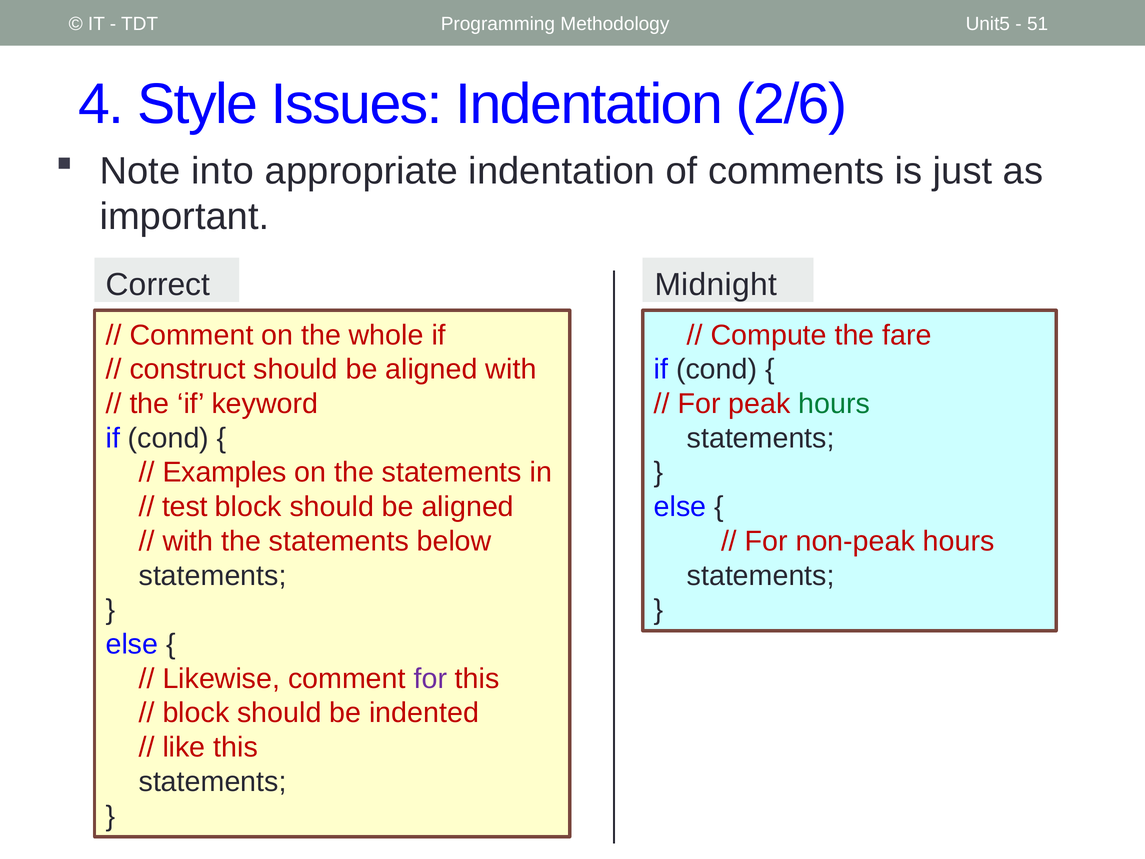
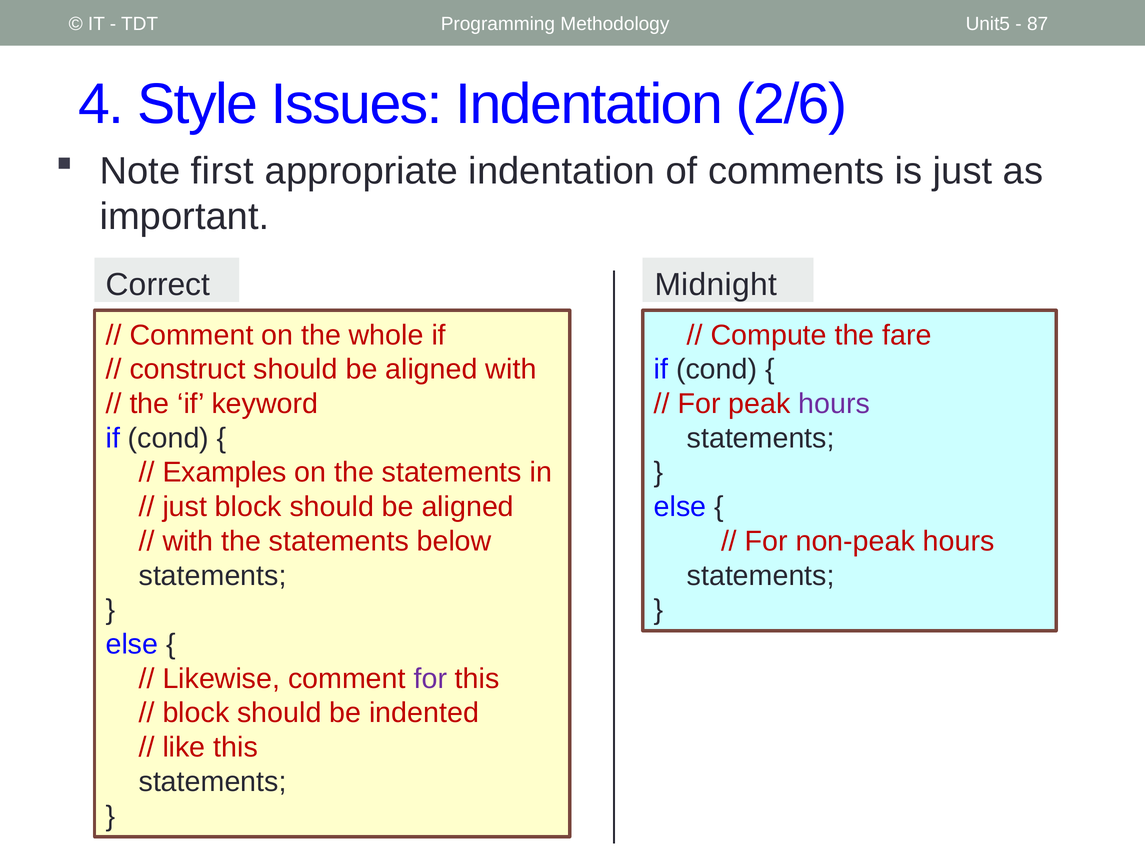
51: 51 -> 87 (1038, 24)
into: into -> first (222, 171)
hours colour: green -> purple (834, 404)
test: test -> just (185, 507)
